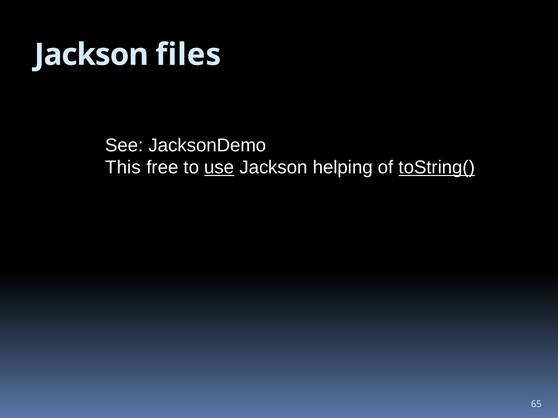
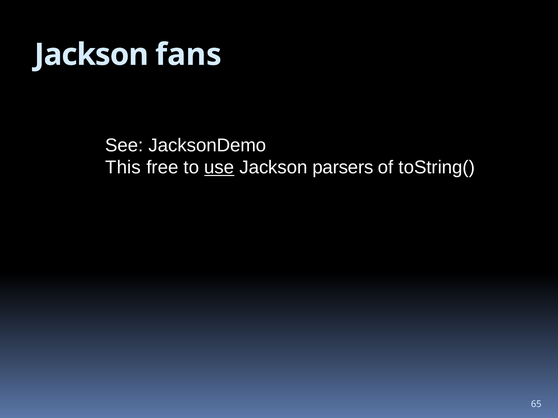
files: files -> fans (188, 55)
helping: helping -> parsers (343, 168)
toString( underline: present -> none (437, 168)
